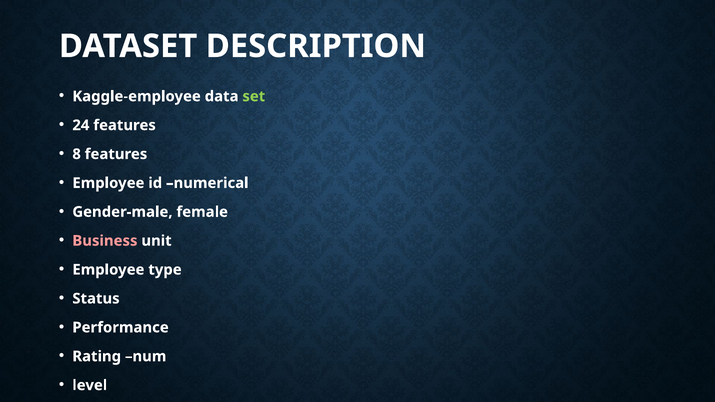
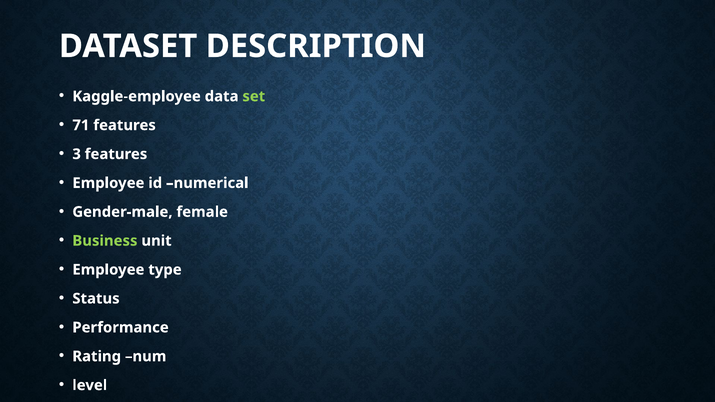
24: 24 -> 71 (81, 125)
8: 8 -> 3 (77, 154)
Business colour: pink -> light green (105, 241)
